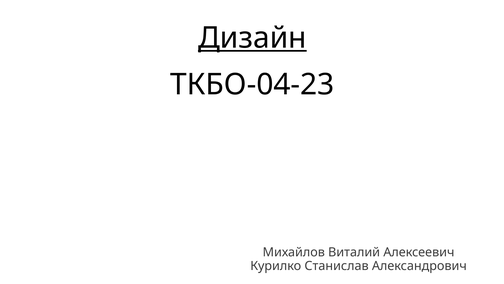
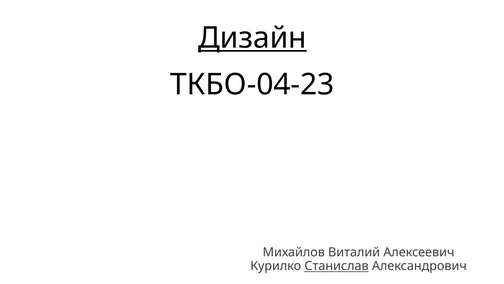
Станислав underline: none -> present (337, 266)
